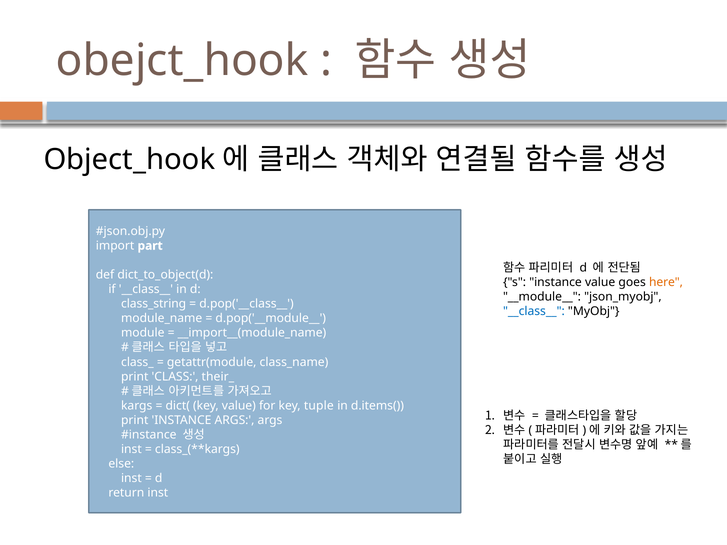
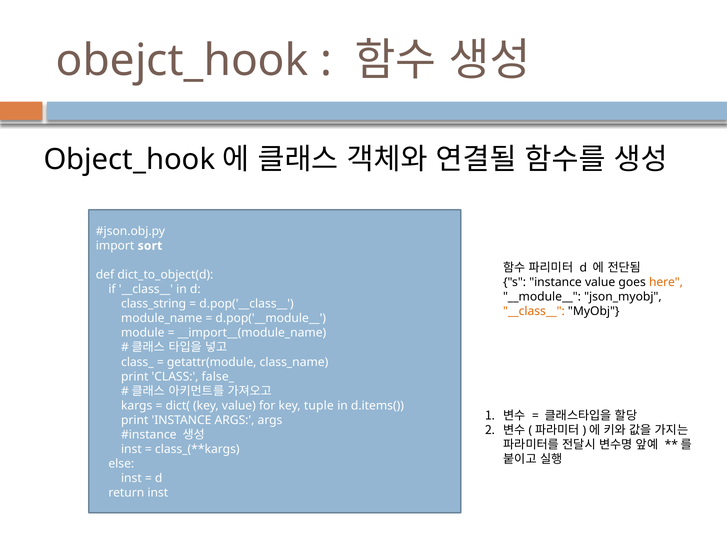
part: part -> sort (150, 246)
__class__ colour: blue -> orange (534, 311)
their_: their_ -> false_ (218, 377)
